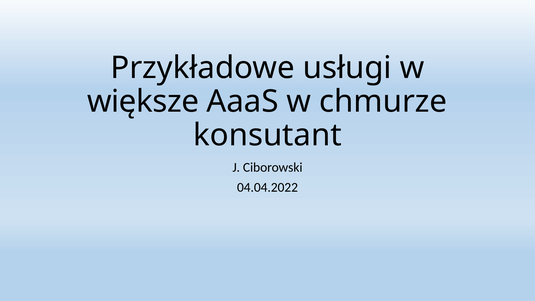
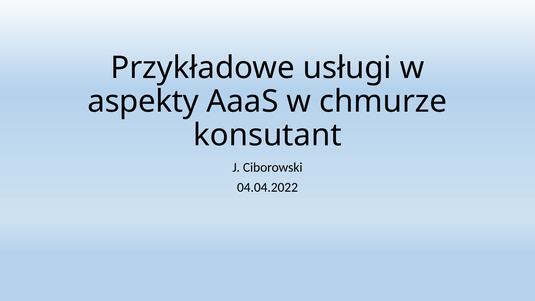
większe: większe -> aspekty (143, 102)
